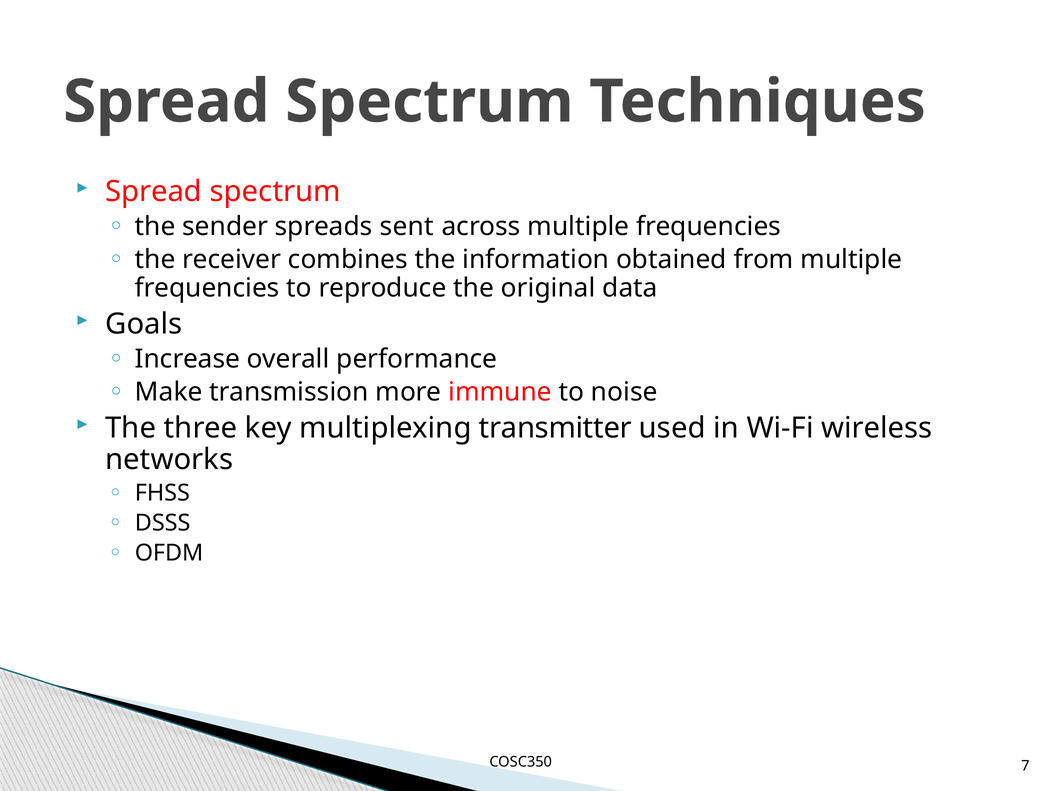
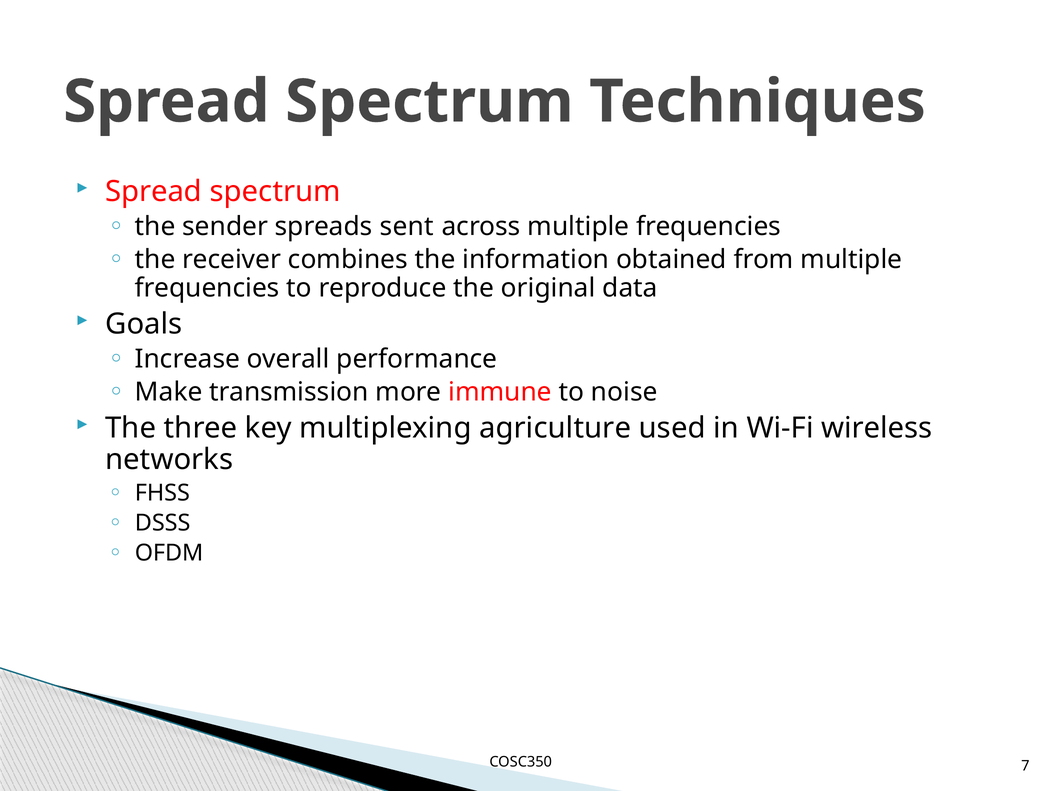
transmitter: transmitter -> agriculture (555, 428)
